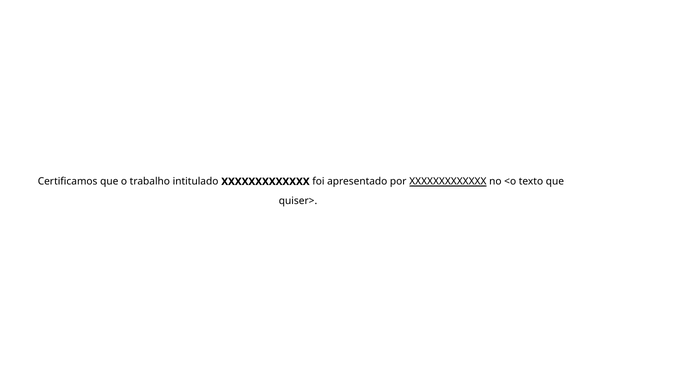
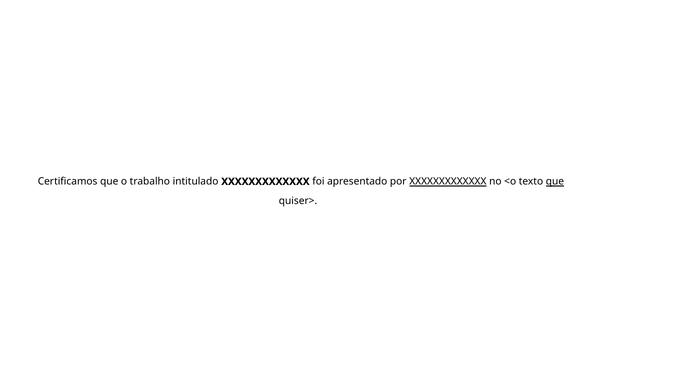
que underline: none -> present (555, 181)
